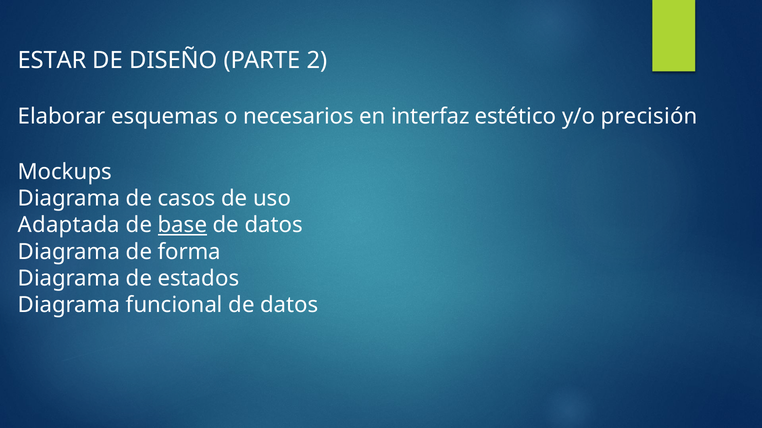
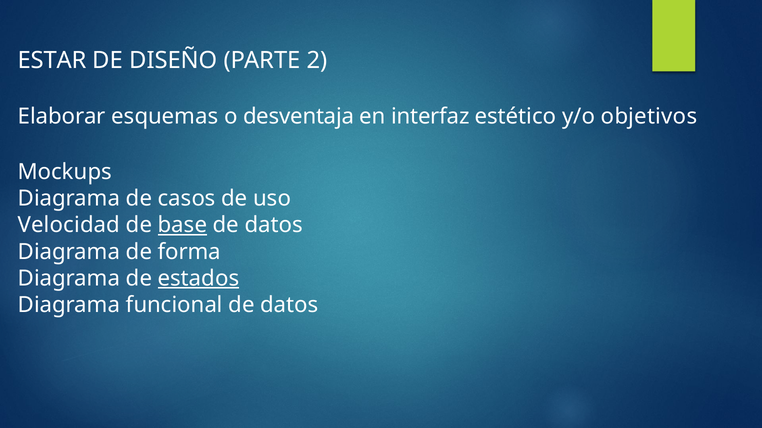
necesarios: necesarios -> desventaja (299, 117)
precisión: precisión -> objetivos (649, 117)
Adaptada: Adaptada -> Velocidad (69, 225)
estados underline: none -> present (198, 279)
